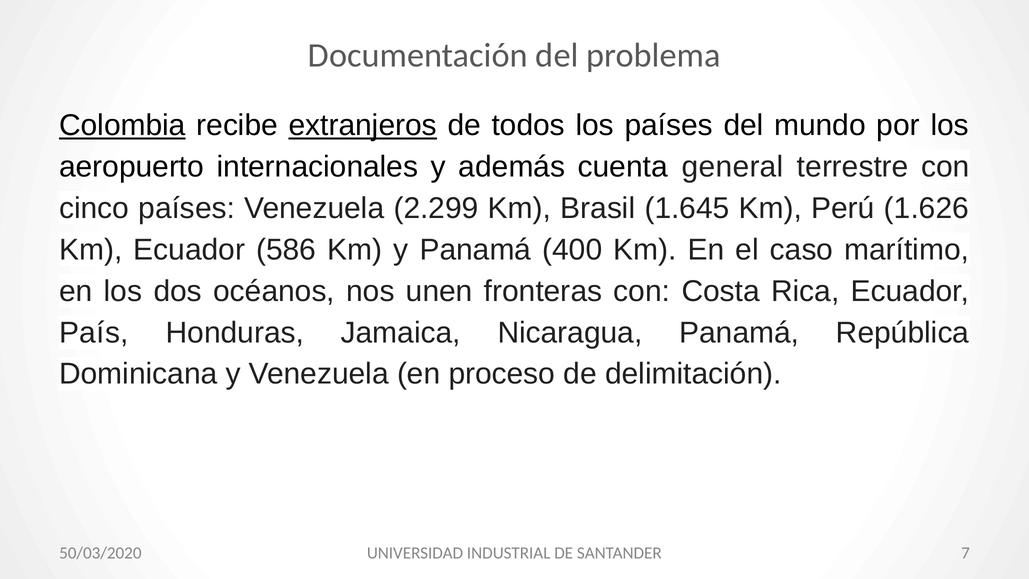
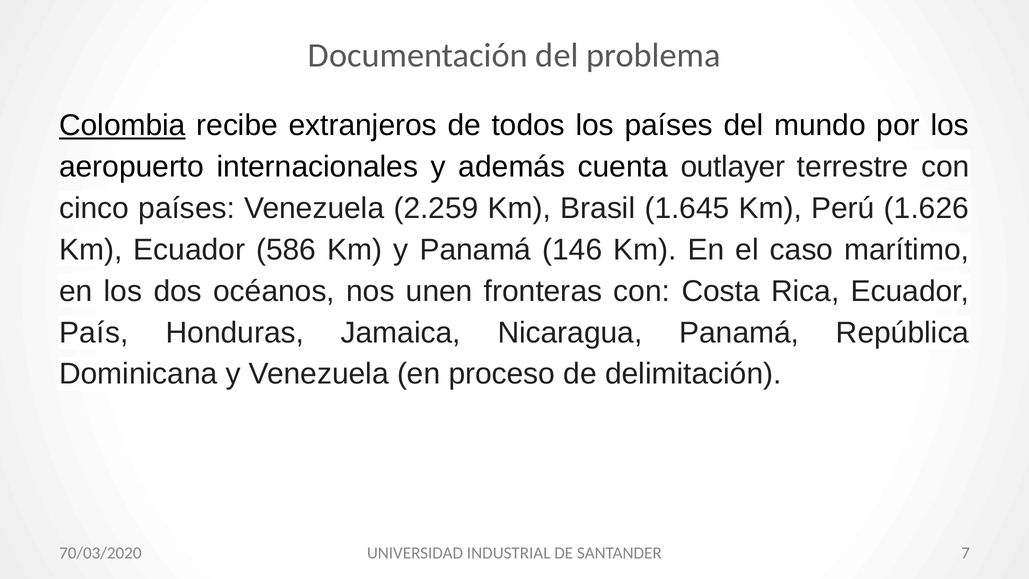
extranjeros underline: present -> none (363, 125)
general: general -> outlayer (733, 167)
2.299: 2.299 -> 2.259 (436, 208)
400: 400 -> 146 (572, 250)
50/03/2020: 50/03/2020 -> 70/03/2020 (100, 553)
